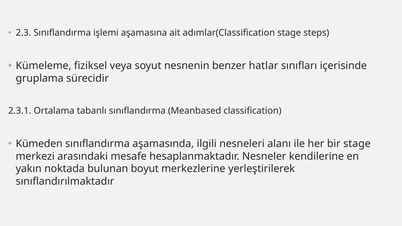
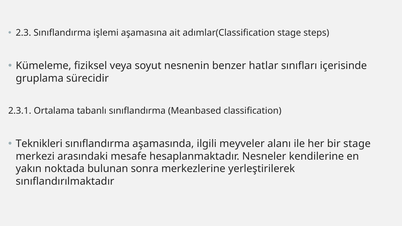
Kümeden: Kümeden -> Teknikleri (39, 144)
nesneleri: nesneleri -> meyveler (242, 144)
boyut: boyut -> sonra (145, 169)
